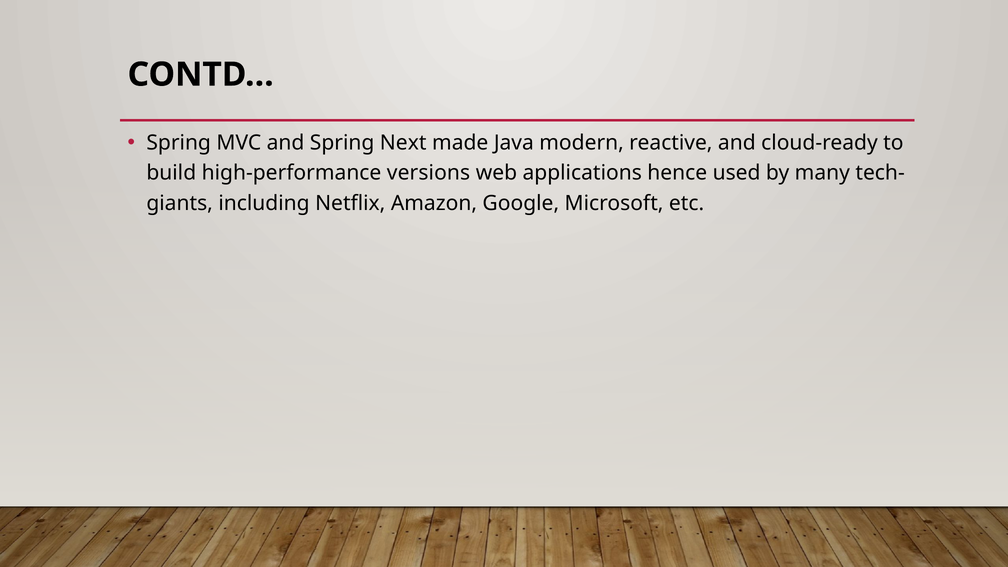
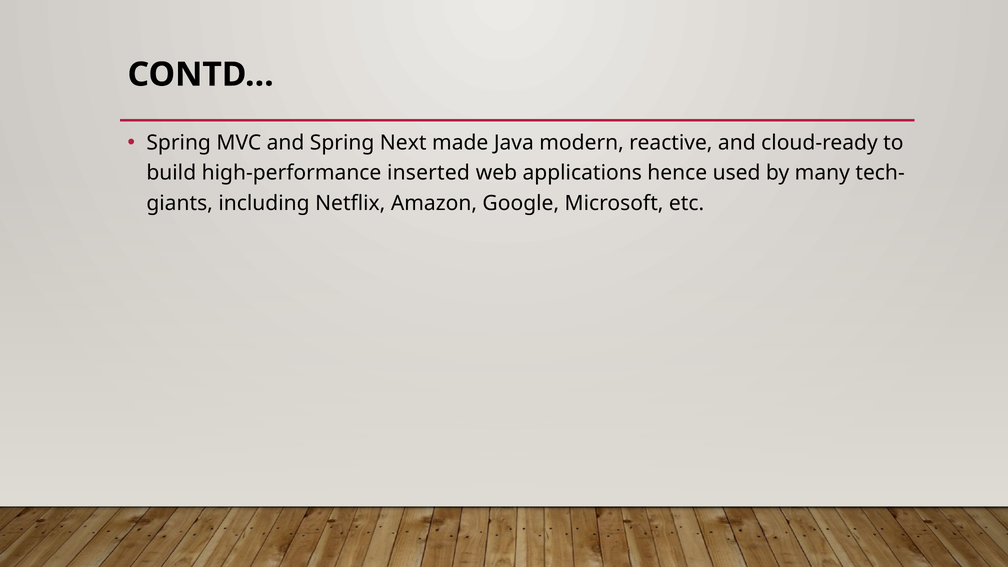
versions: versions -> inserted (428, 173)
